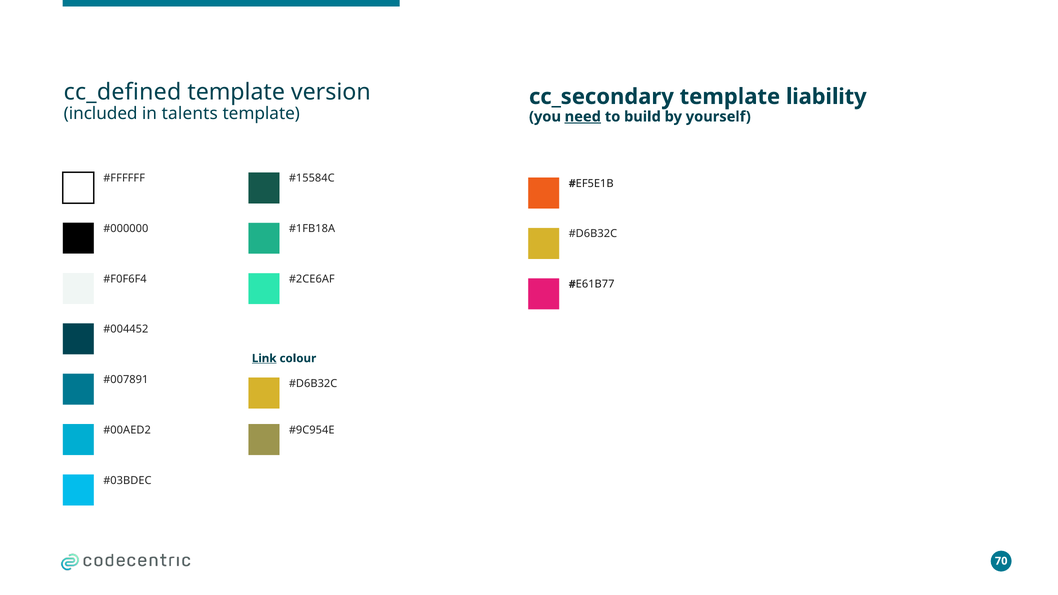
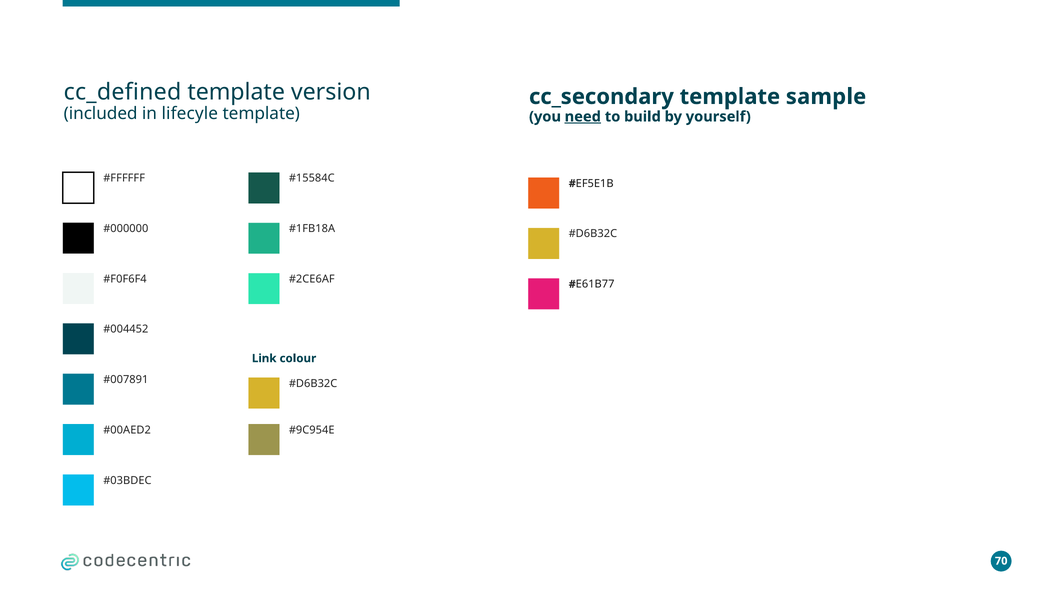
liability: liability -> sample (826, 97)
talents: talents -> lifecyle (190, 114)
Link underline: present -> none (264, 358)
